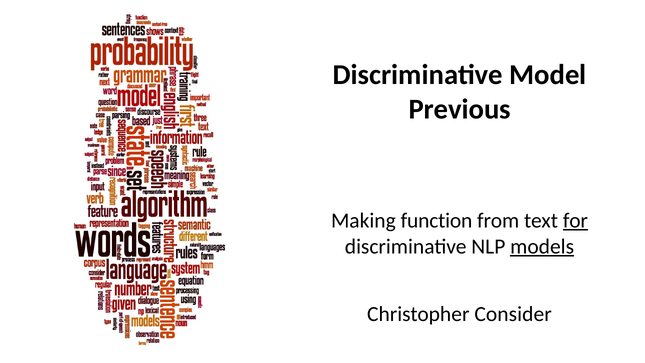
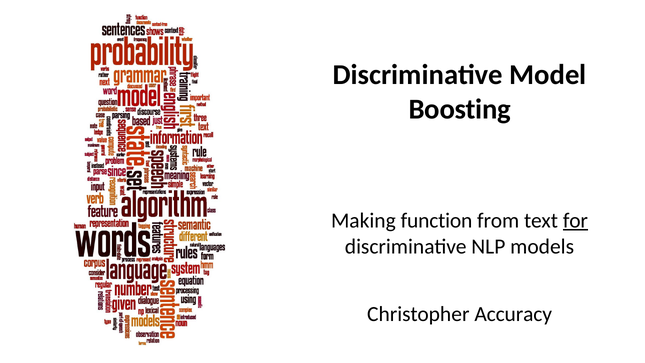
Previous: Previous -> Boosting (460, 109)
models underline: present -> none (542, 246)
Consider: Consider -> Accuracy (513, 314)
